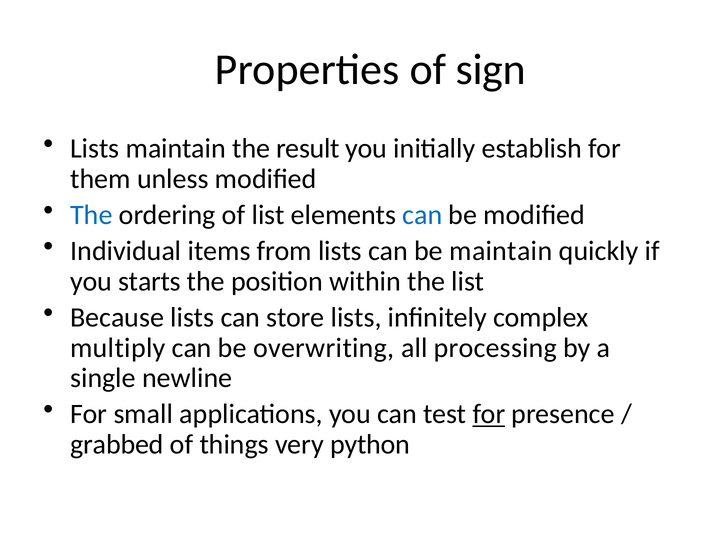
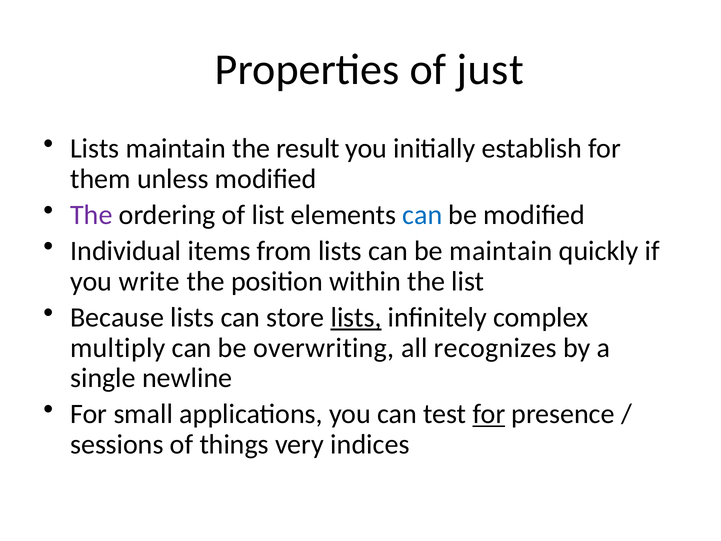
sign: sign -> just (490, 70)
The colour: blue -> purple (91, 215)
starts: starts -> write (149, 281)
lists underline: none -> present (356, 317)
processing: processing -> recognizes (495, 348)
grabbed: grabbed -> sessions (117, 444)
python: python -> indices (370, 444)
